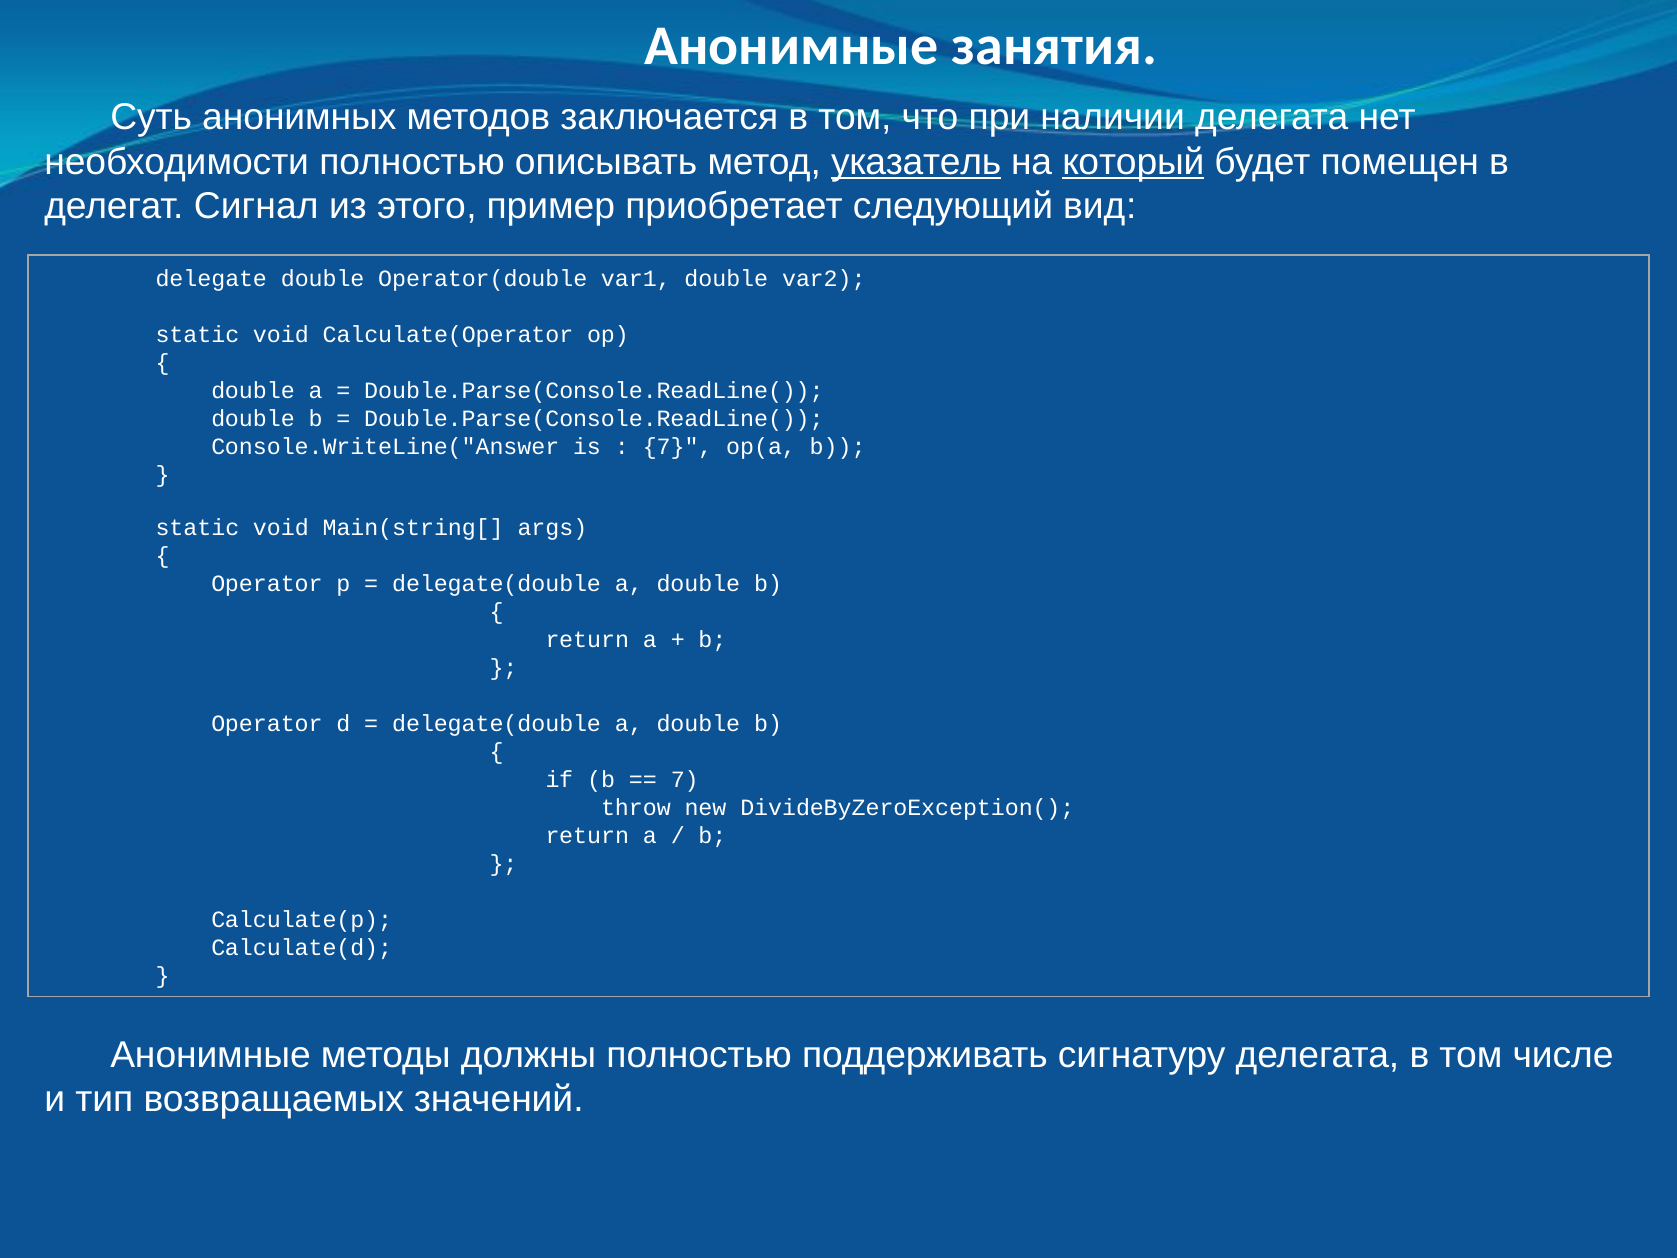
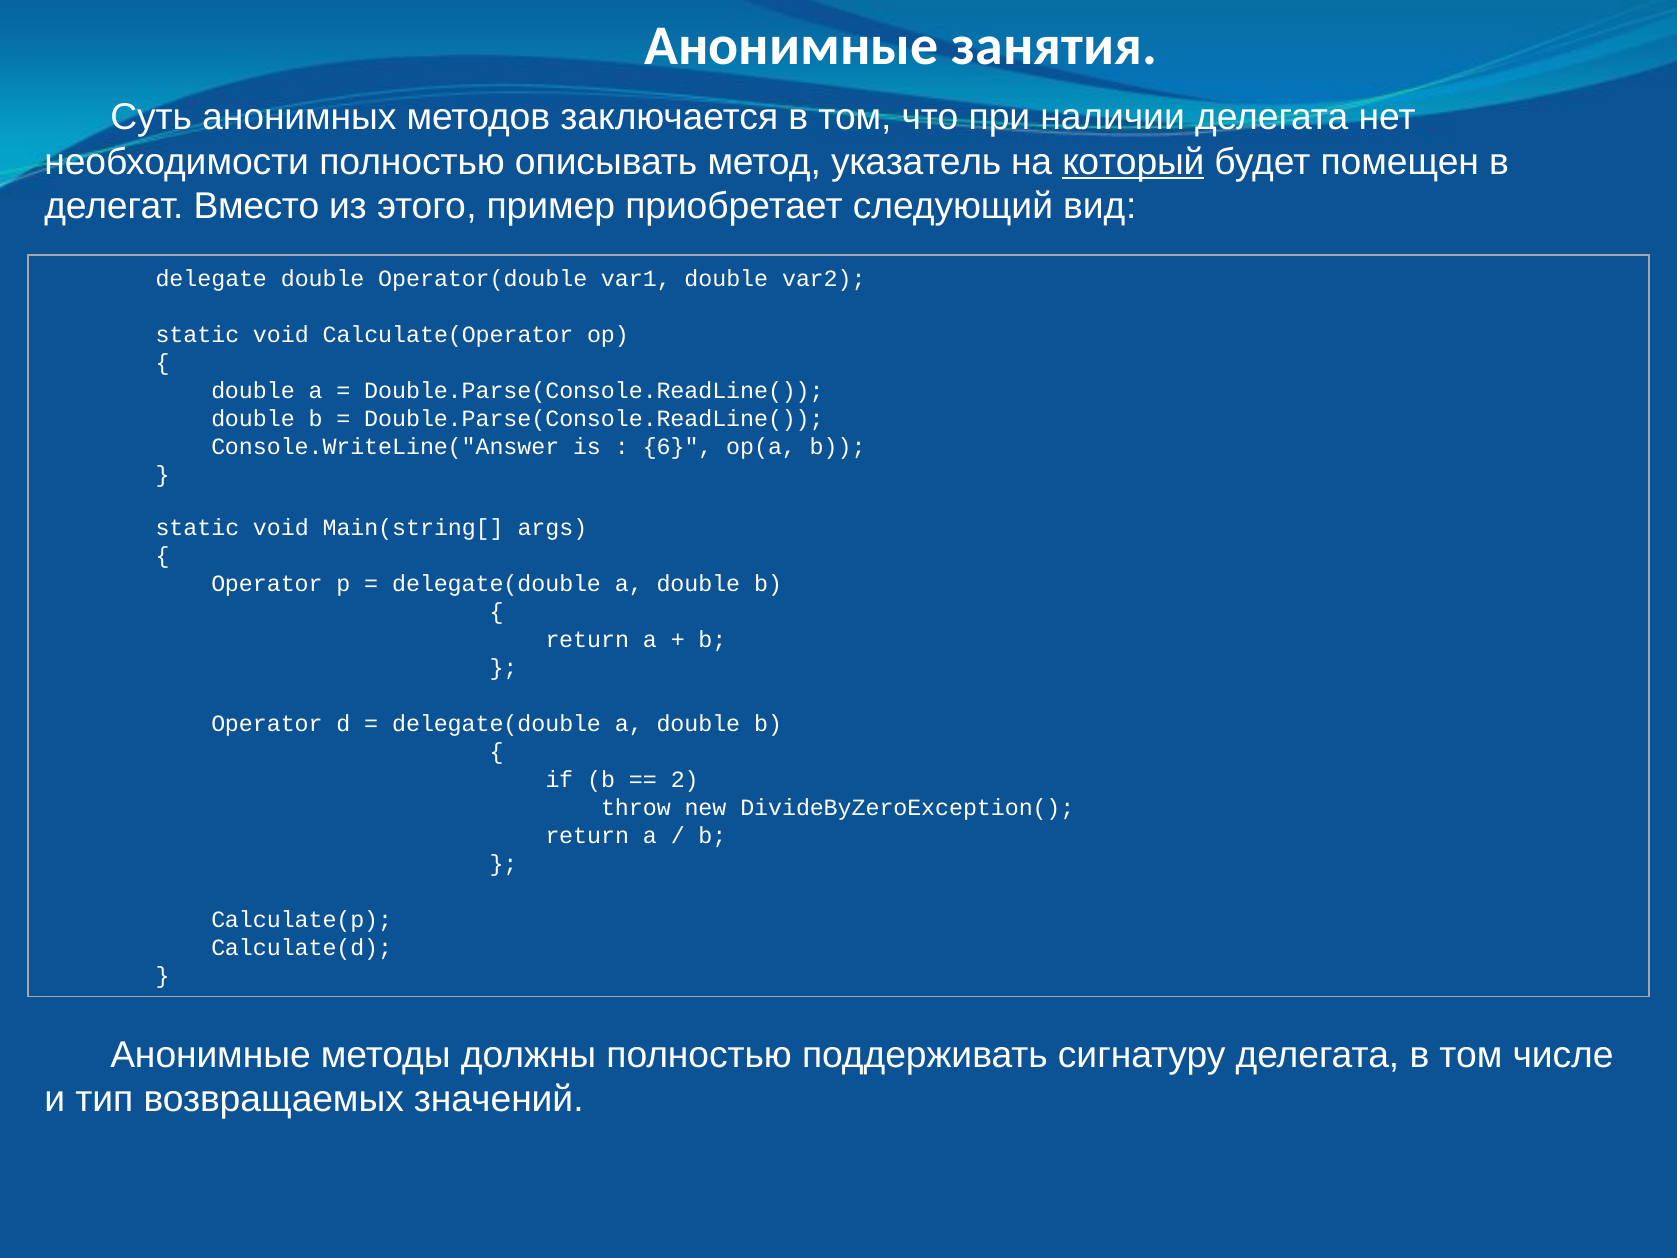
указатель underline: present -> none (916, 162)
Сигнал: Сигнал -> Вместо (256, 206)
7: 7 -> 6 (678, 447)
7: 7 -> 2 (685, 780)
